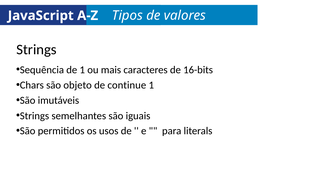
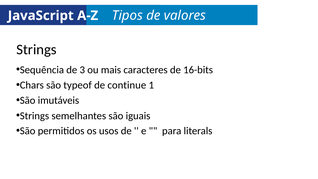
de 1: 1 -> 3 (82, 70)
objeto: objeto -> typeof (78, 85)
